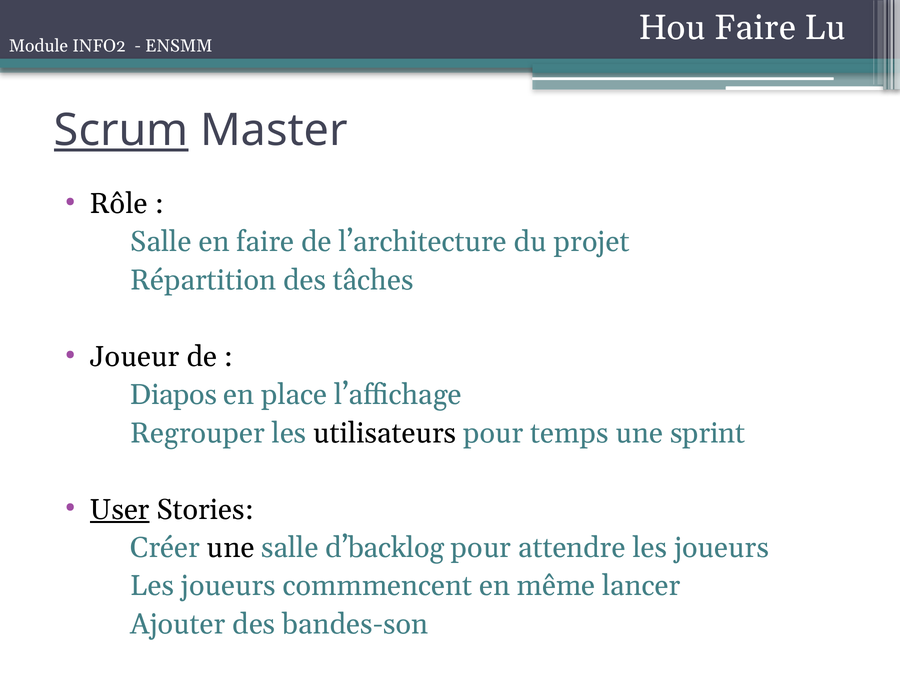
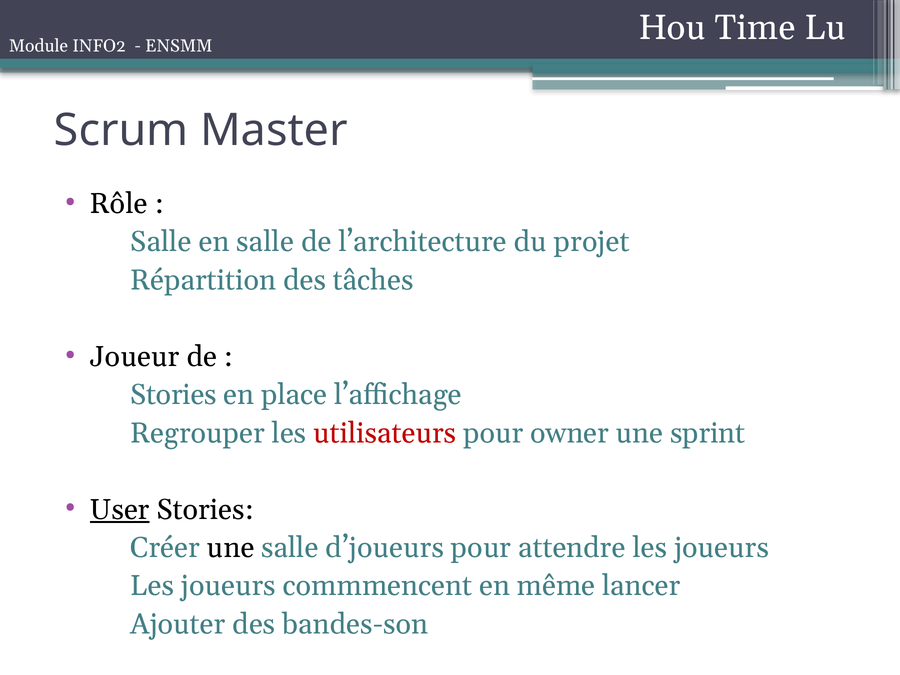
Hou Faire: Faire -> Time (755, 28)
Scrum underline: present -> none (121, 131)
en faire: faire -> salle (265, 242)
Diapos: Diapos -> Stories (173, 395)
utilisateurs colour: black -> red (385, 433)
temps: temps -> owner (570, 433)
d’backlog: d’backlog -> d’joueurs (385, 548)
